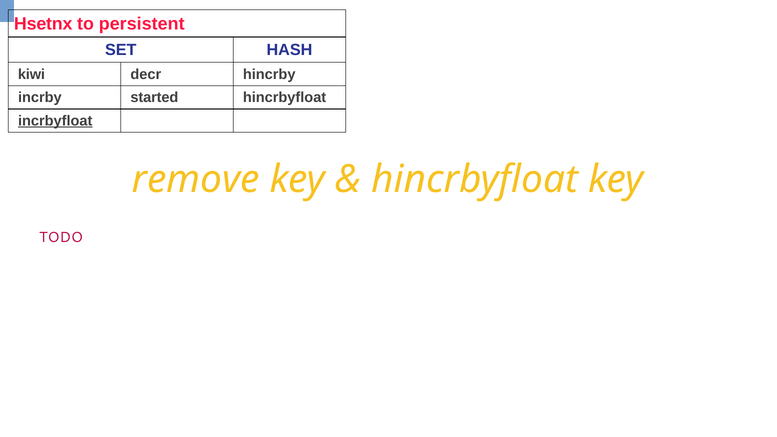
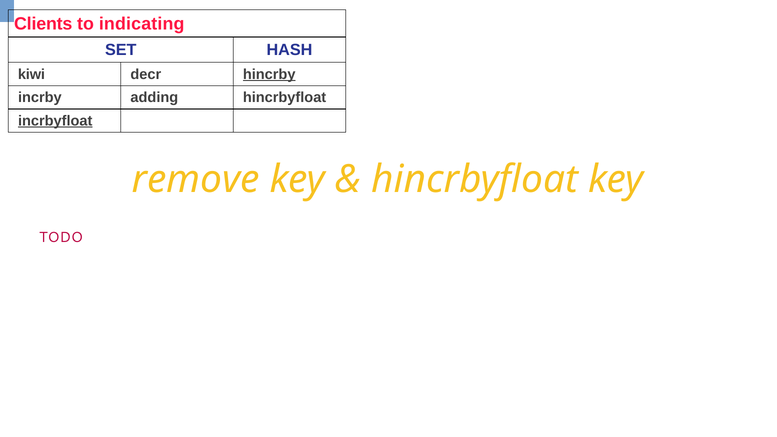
Hsetnx: Hsetnx -> Clients (43, 24)
persistent: persistent -> indicating (142, 24)
hincrby underline: none -> present (269, 74)
started: started -> adding (154, 98)
